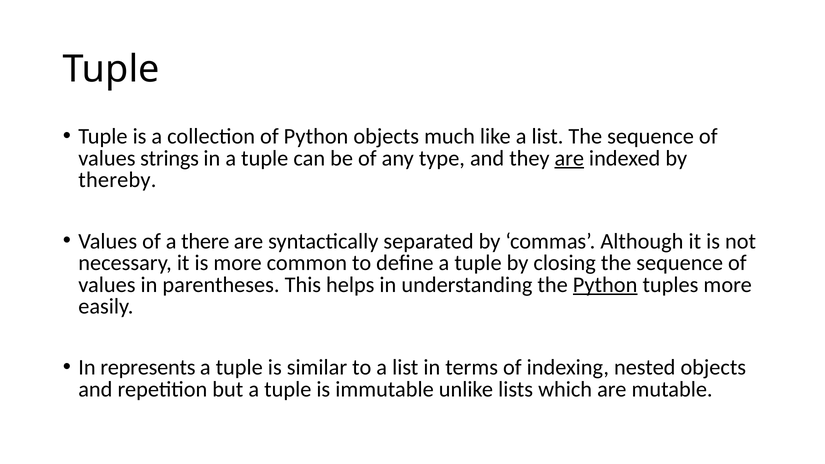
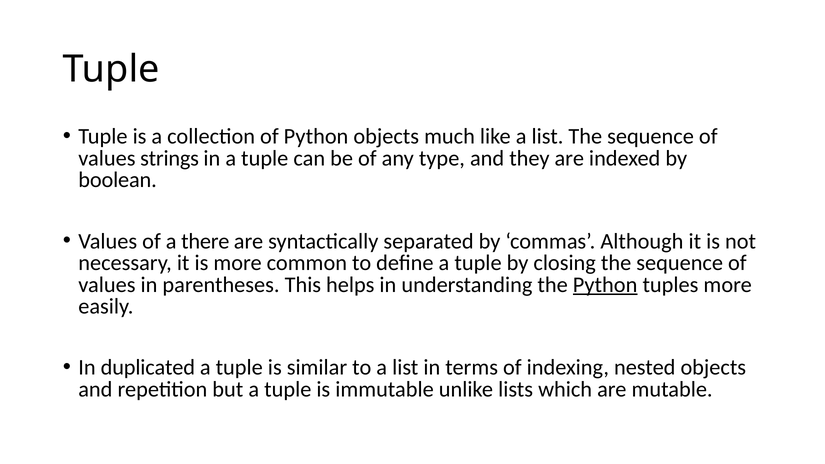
are underline: present -> none (569, 158)
thereby: thereby -> boolean (118, 180)
represents: represents -> duplicated (148, 368)
